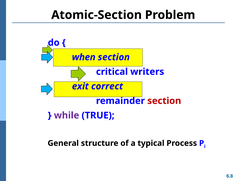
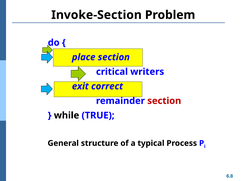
Atomic-Section: Atomic-Section -> Invoke-Section (96, 15)
when: when -> place (84, 57)
while colour: purple -> black (67, 115)
